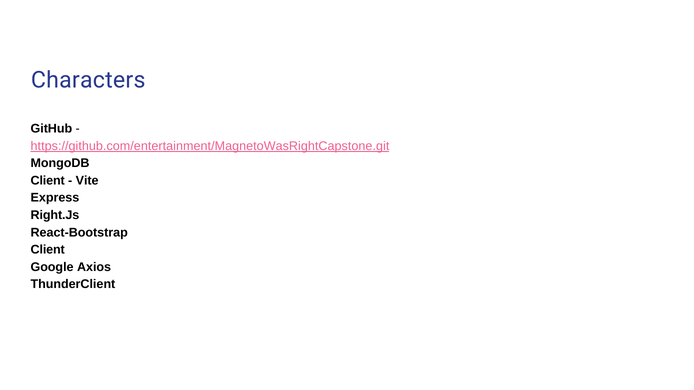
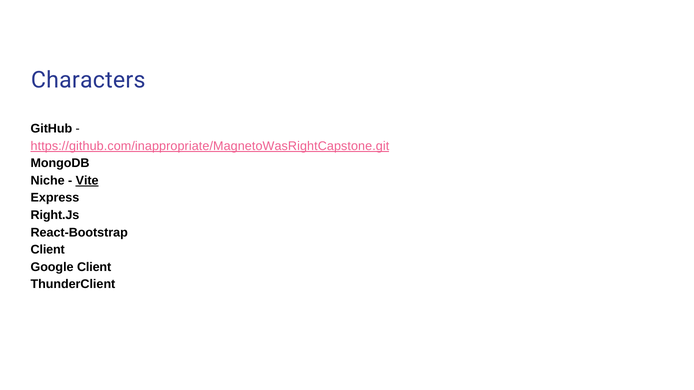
https://github.com/entertainment/MagnetoWasRightCapstone.git: https://github.com/entertainment/MagnetoWasRightCapstone.git -> https://github.com/inappropriate/MagnetoWasRightCapstone.git (210, 146)
Client: Client -> Niche (48, 181)
Vite underline: none -> present (87, 181)
Google Axios: Axios -> Client (94, 267)
